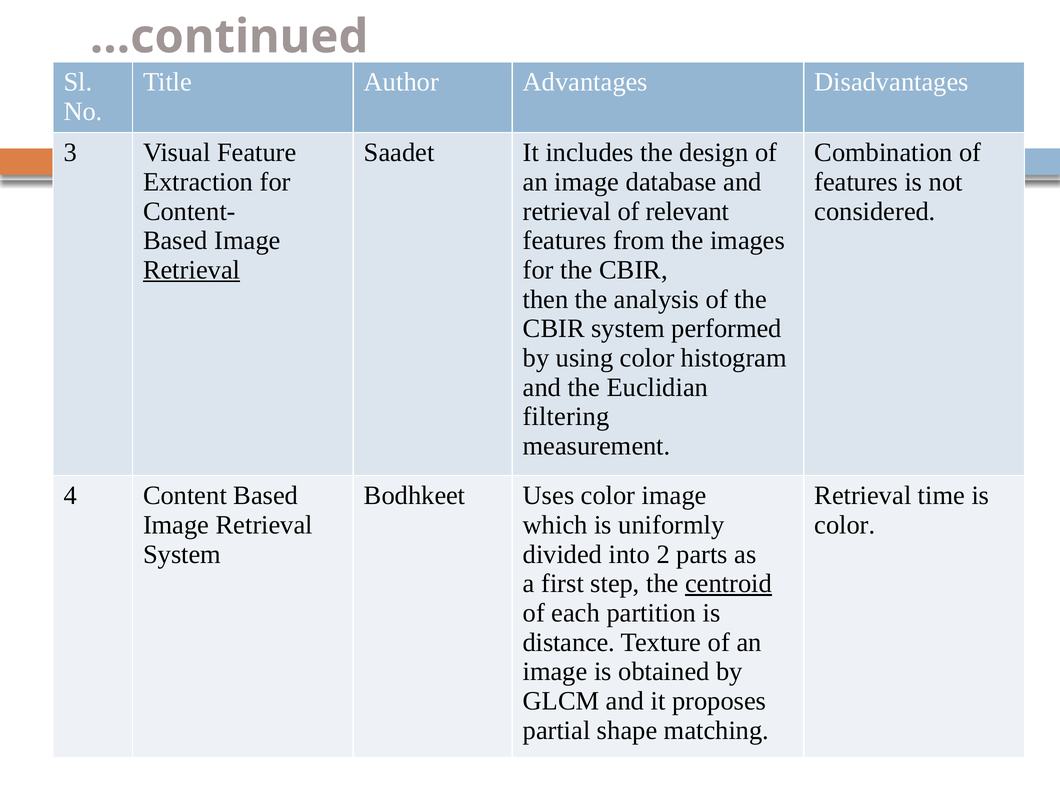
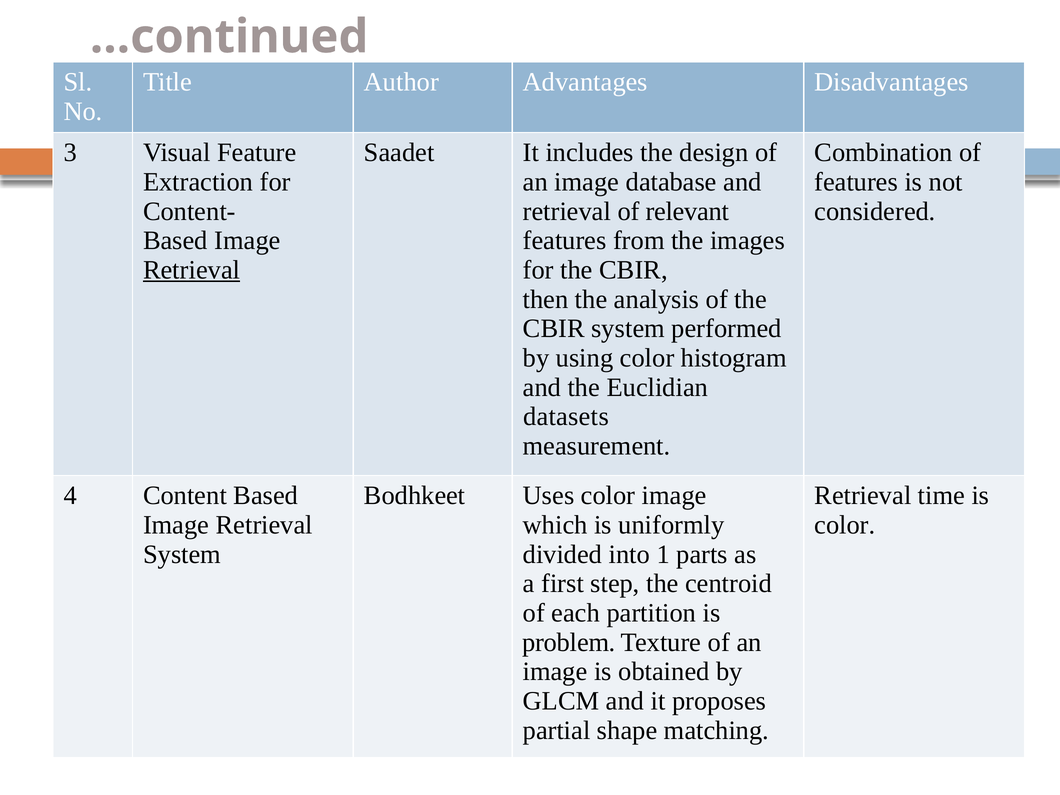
filtering: filtering -> datasets (566, 417)
2: 2 -> 1 (663, 554)
centroid underline: present -> none (729, 584)
distance: distance -> problem (569, 642)
